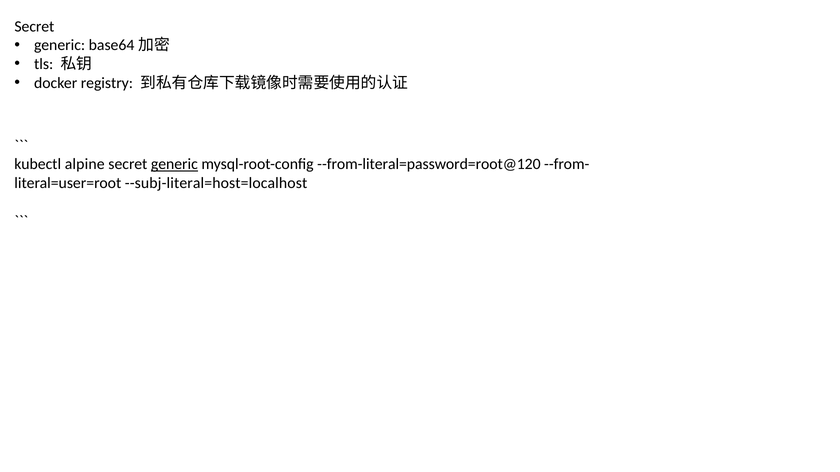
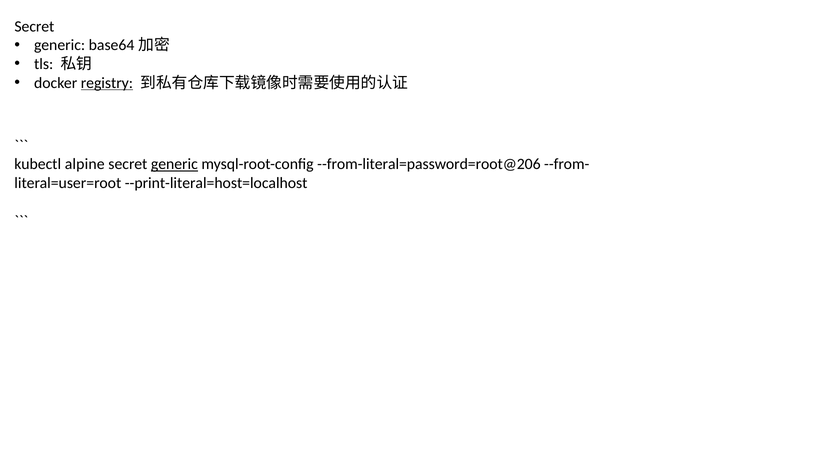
registry underline: none -> present (107, 83)
--from-literal=password=root@120: --from-literal=password=root@120 -> --from-literal=password=root@206 (429, 164)
--subj-literal=host=localhost: --subj-literal=host=localhost -> --print-literal=host=localhost (216, 183)
